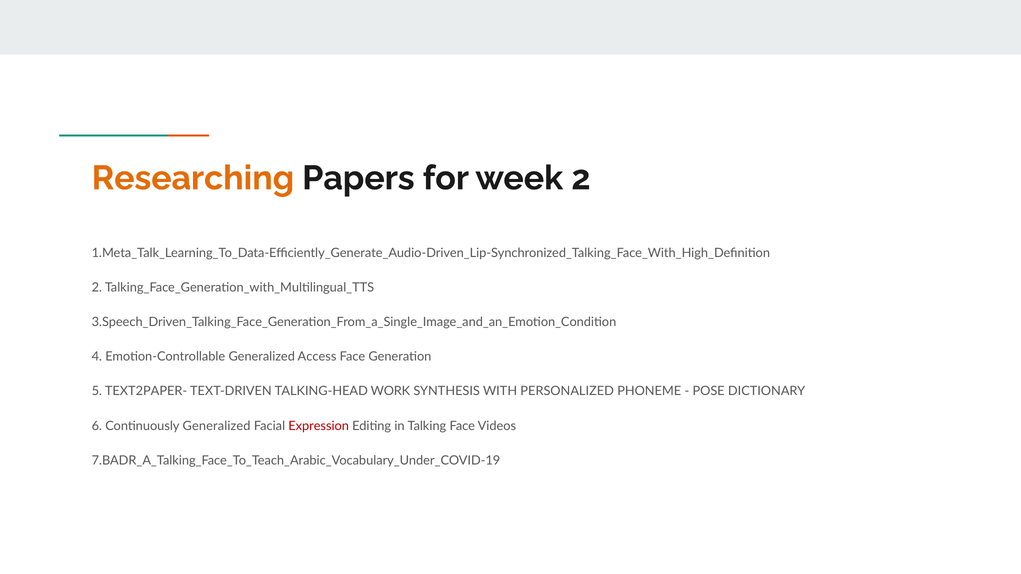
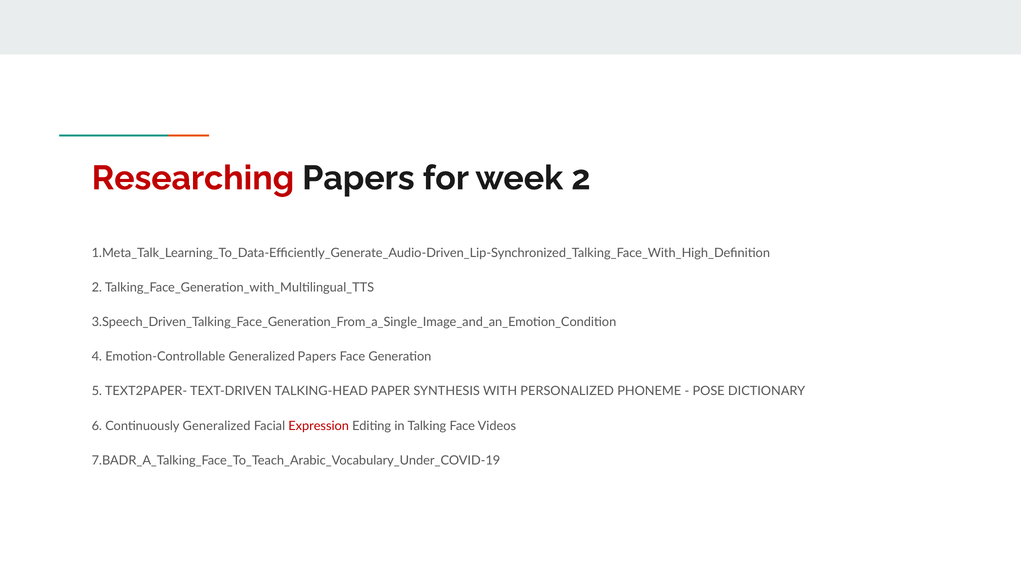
Researching colour: orange -> red (193, 178)
Generalized Access: Access -> Papers (317, 357)
WORK: WORK -> PAPER (390, 391)
